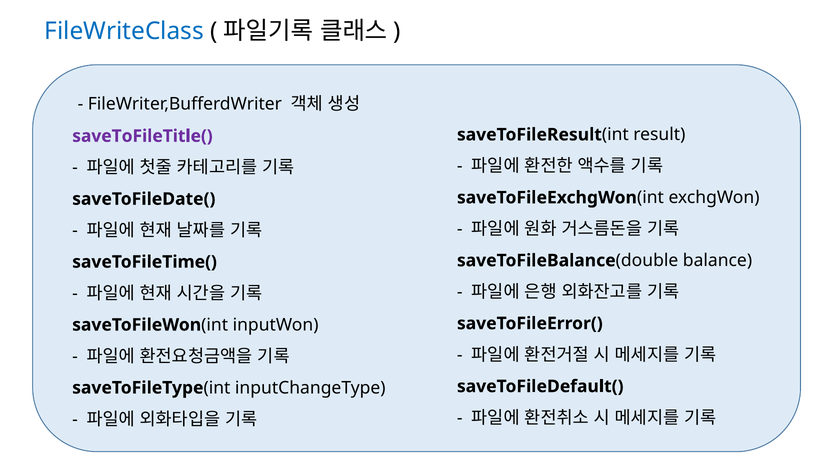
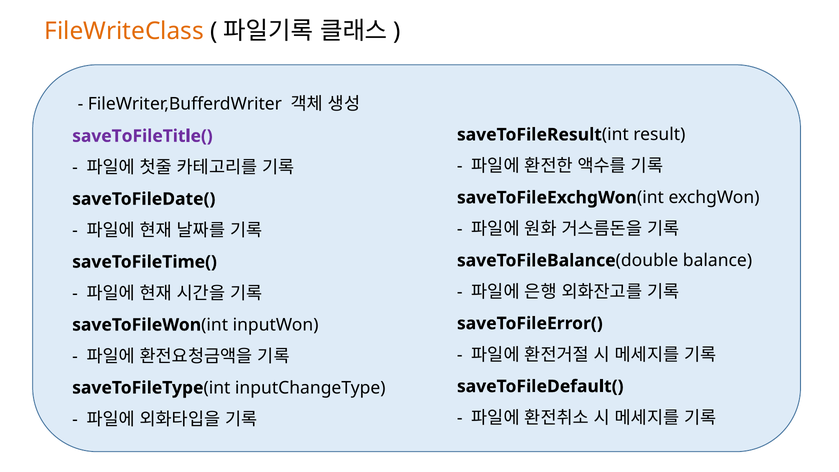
FileWriteClass colour: blue -> orange (124, 31)
